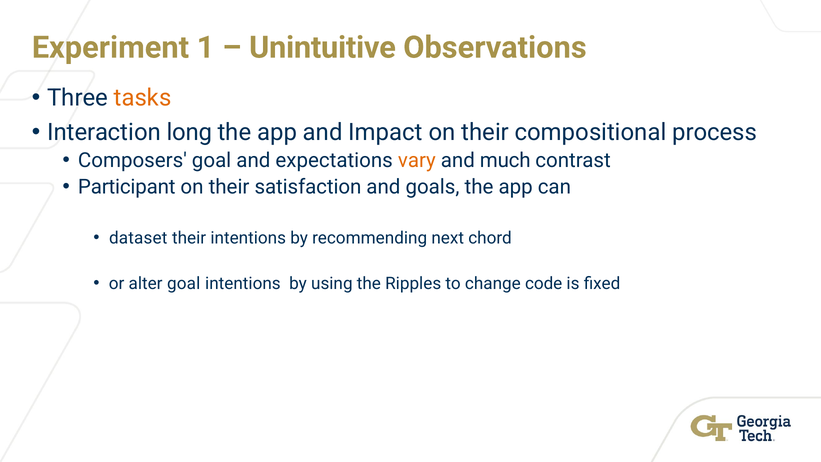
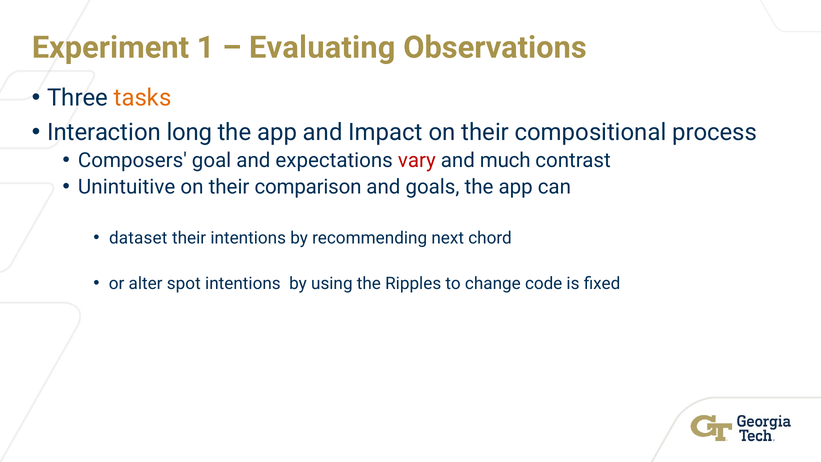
Unintuitive: Unintuitive -> Evaluating (322, 47)
vary colour: orange -> red (417, 160)
Participant: Participant -> Unintuitive (127, 187)
satisfaction: satisfaction -> comparison (308, 187)
alter goal: goal -> spot (184, 283)
